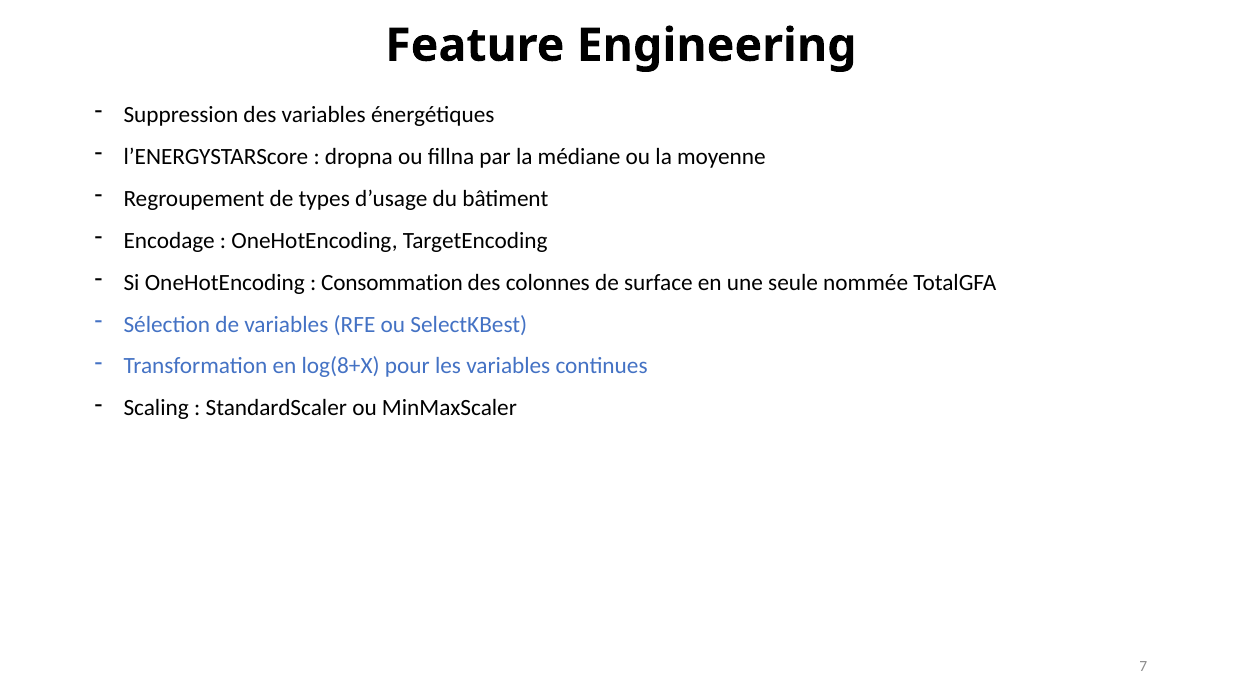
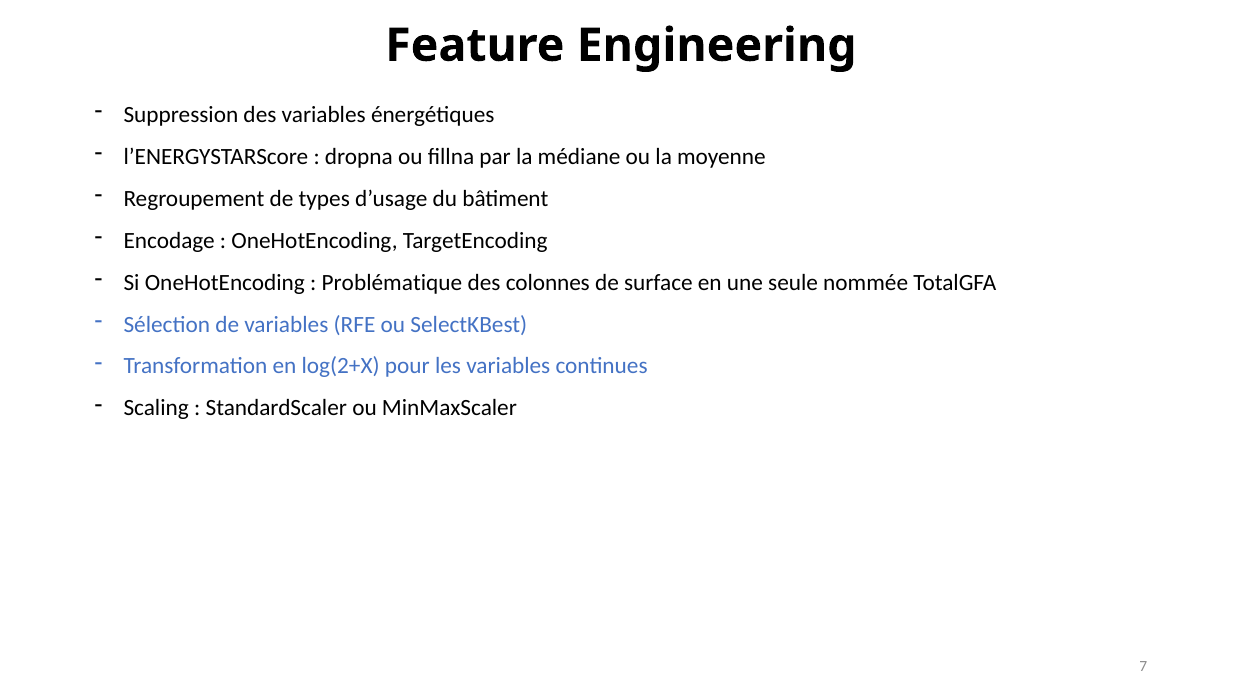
Consommation: Consommation -> Problématique (392, 283)
log(8+X: log(8+X -> log(2+X (341, 367)
